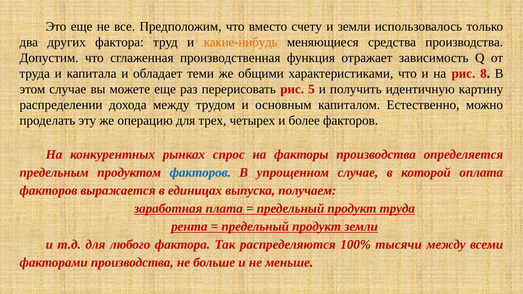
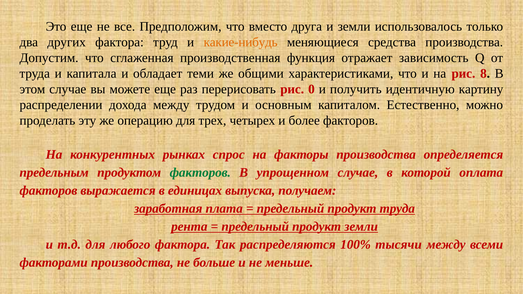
счету: счету -> друга (307, 27)
5: 5 -> 0 (311, 89)
факторов colour: blue -> green (200, 173)
